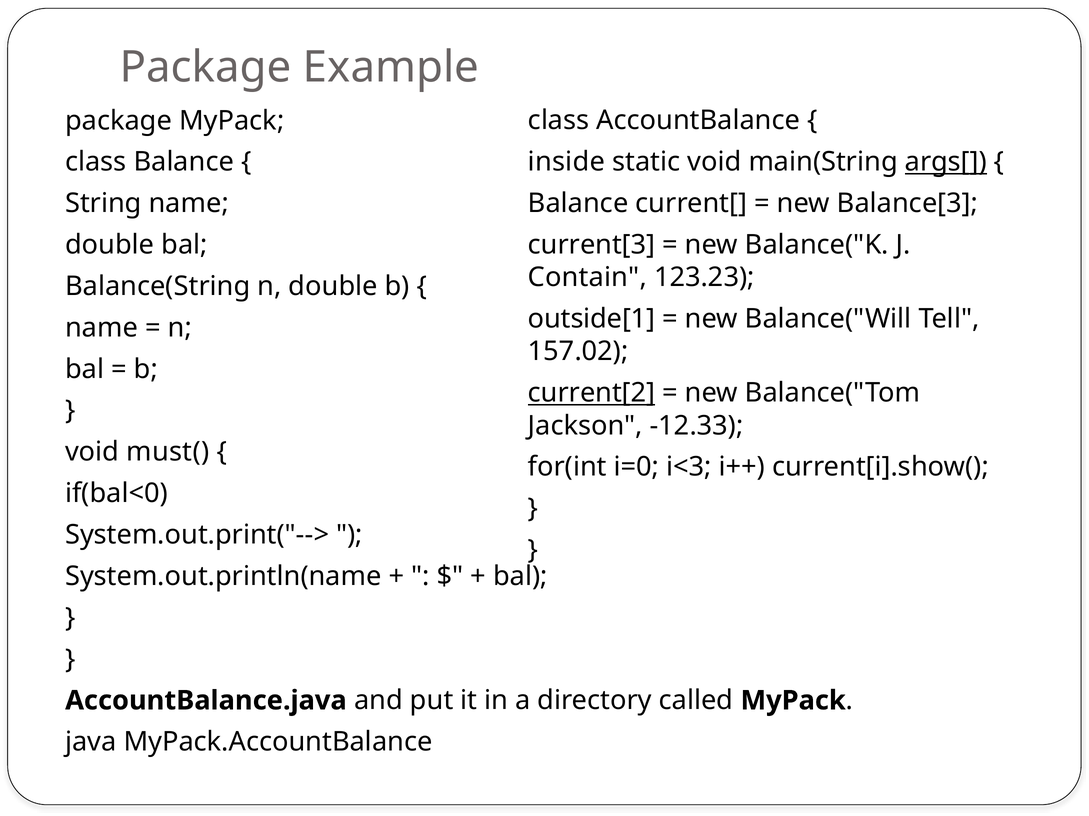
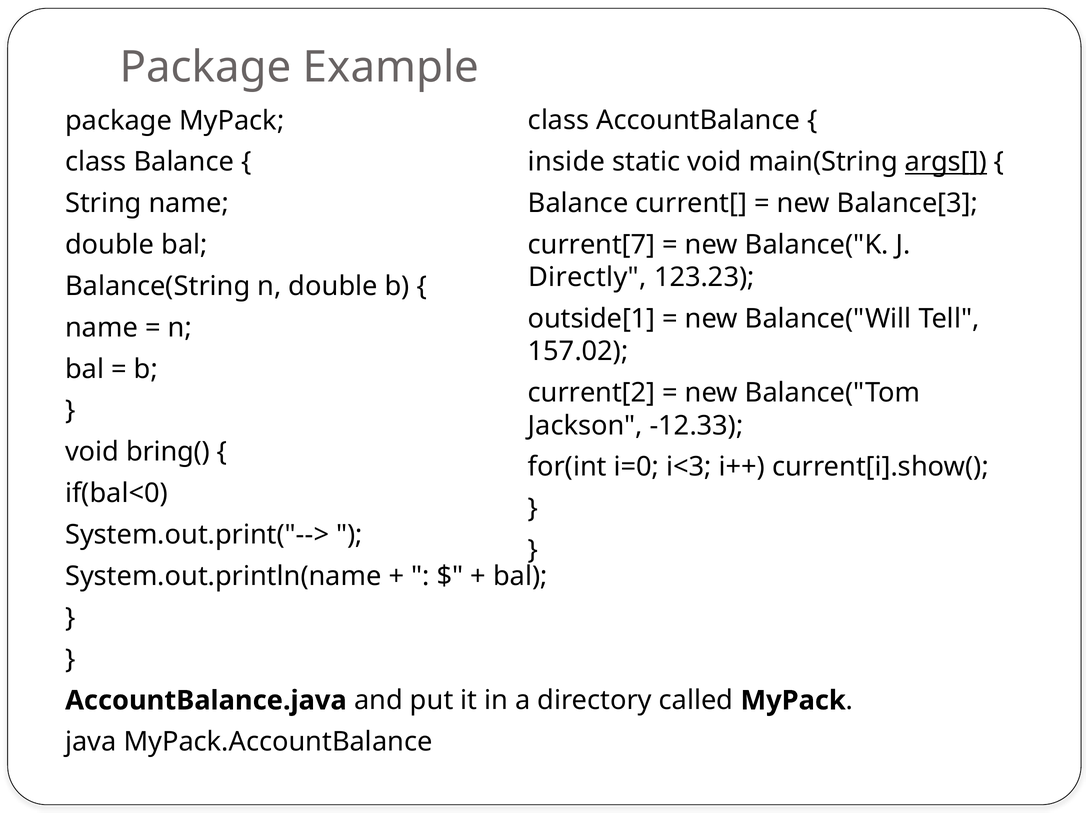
current[3: current[3 -> current[7 (592, 245)
Contain: Contain -> Directly (587, 278)
current[2 underline: present -> none (592, 393)
must(: must( -> bring( (168, 452)
